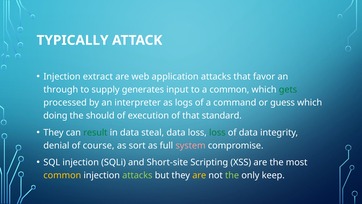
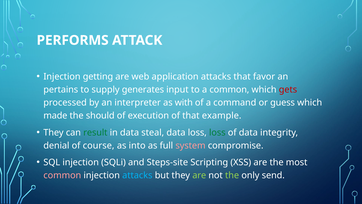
TYPICALLY: TYPICALLY -> PERFORMS (73, 40)
extract: extract -> getting (98, 76)
through: through -> pertains (61, 89)
gets colour: green -> red (288, 89)
logs: logs -> with (184, 102)
doing: doing -> made (55, 115)
standard: standard -> example (222, 115)
sort: sort -> into (137, 145)
Short-site: Short-site -> Steps-site (167, 162)
common colour: yellow -> pink (62, 175)
attacks colour: light green -> light blue (137, 175)
are colour: yellow -> light green (199, 175)
keep: keep -> send (273, 175)
